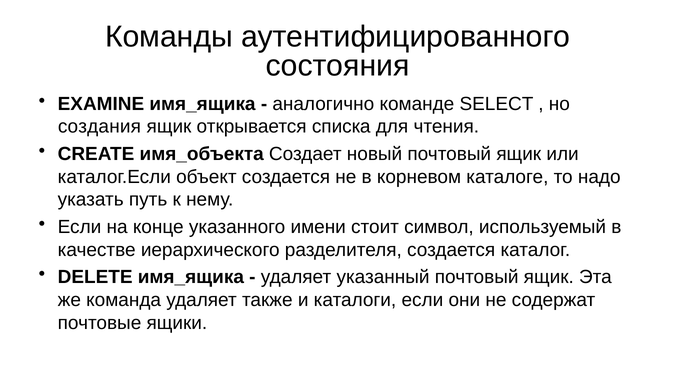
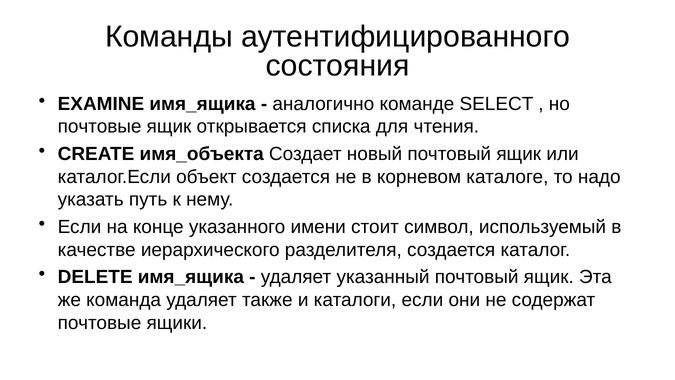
создания: создания -> почтовые (100, 127)
